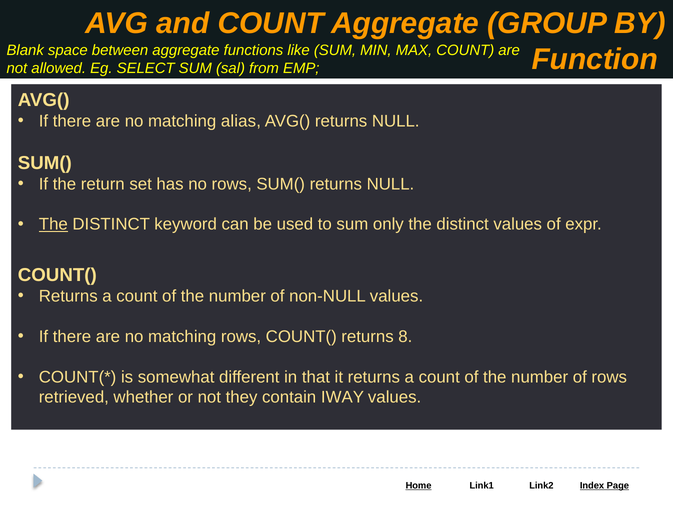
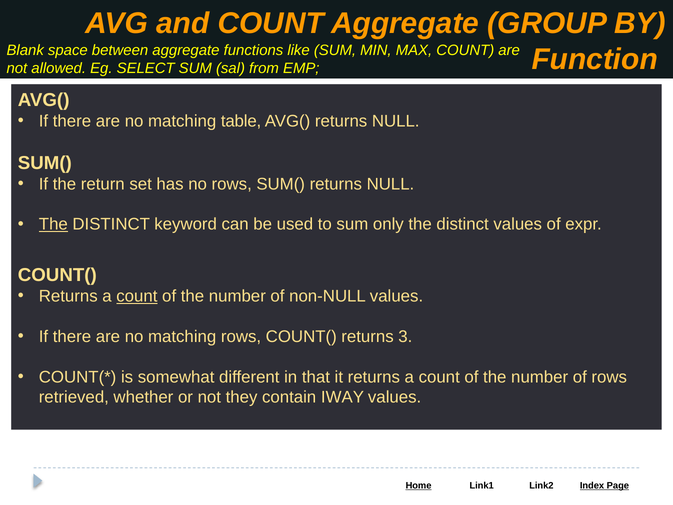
alias: alias -> table (241, 121)
count underline: none -> present (137, 296)
8: 8 -> 3 (405, 337)
